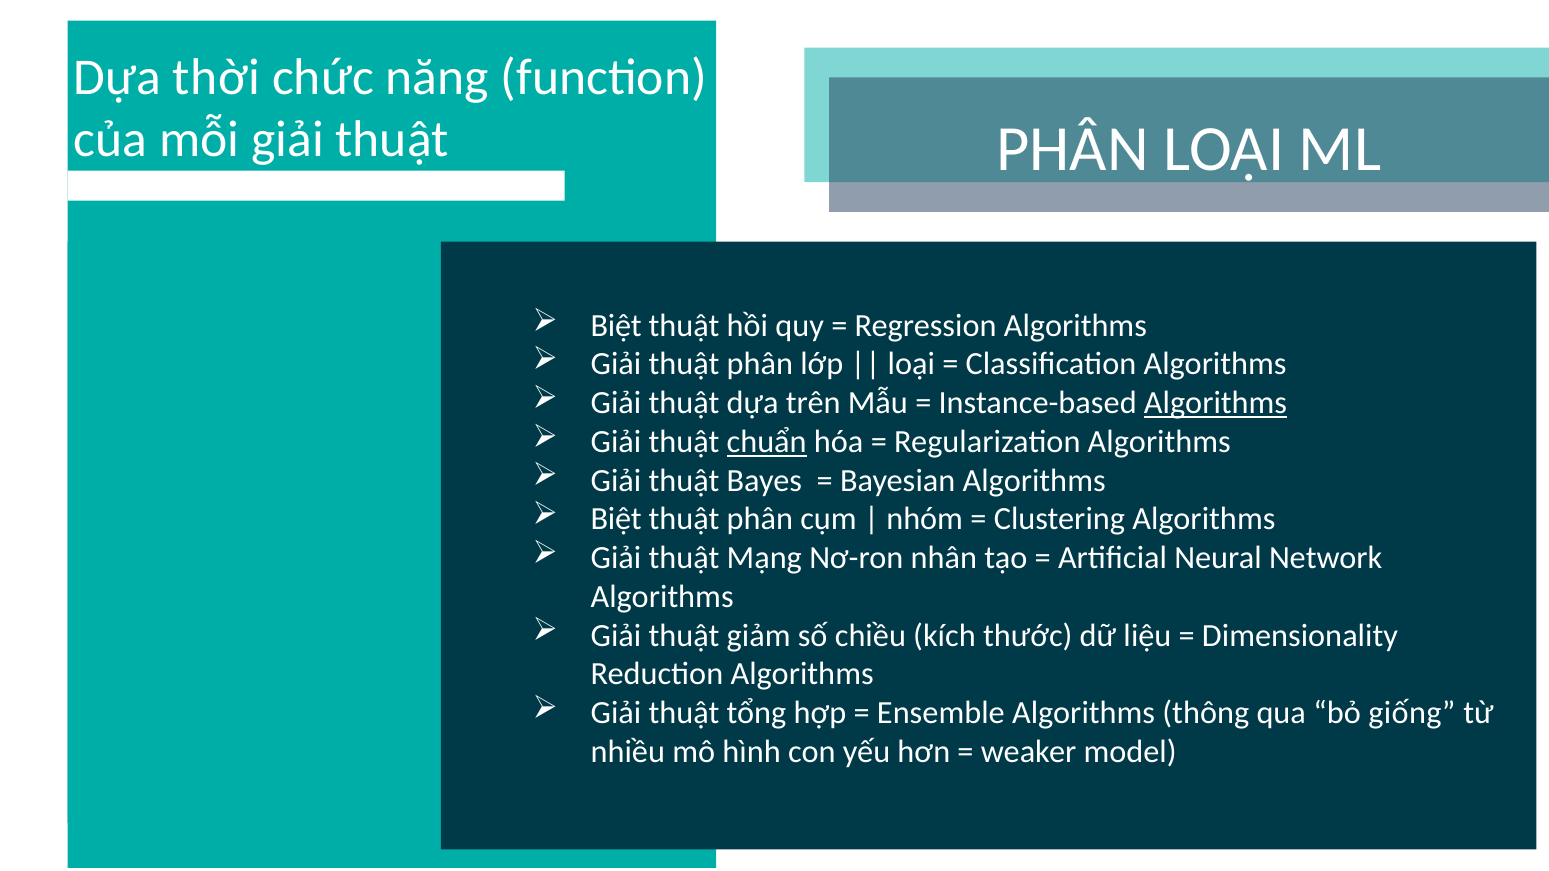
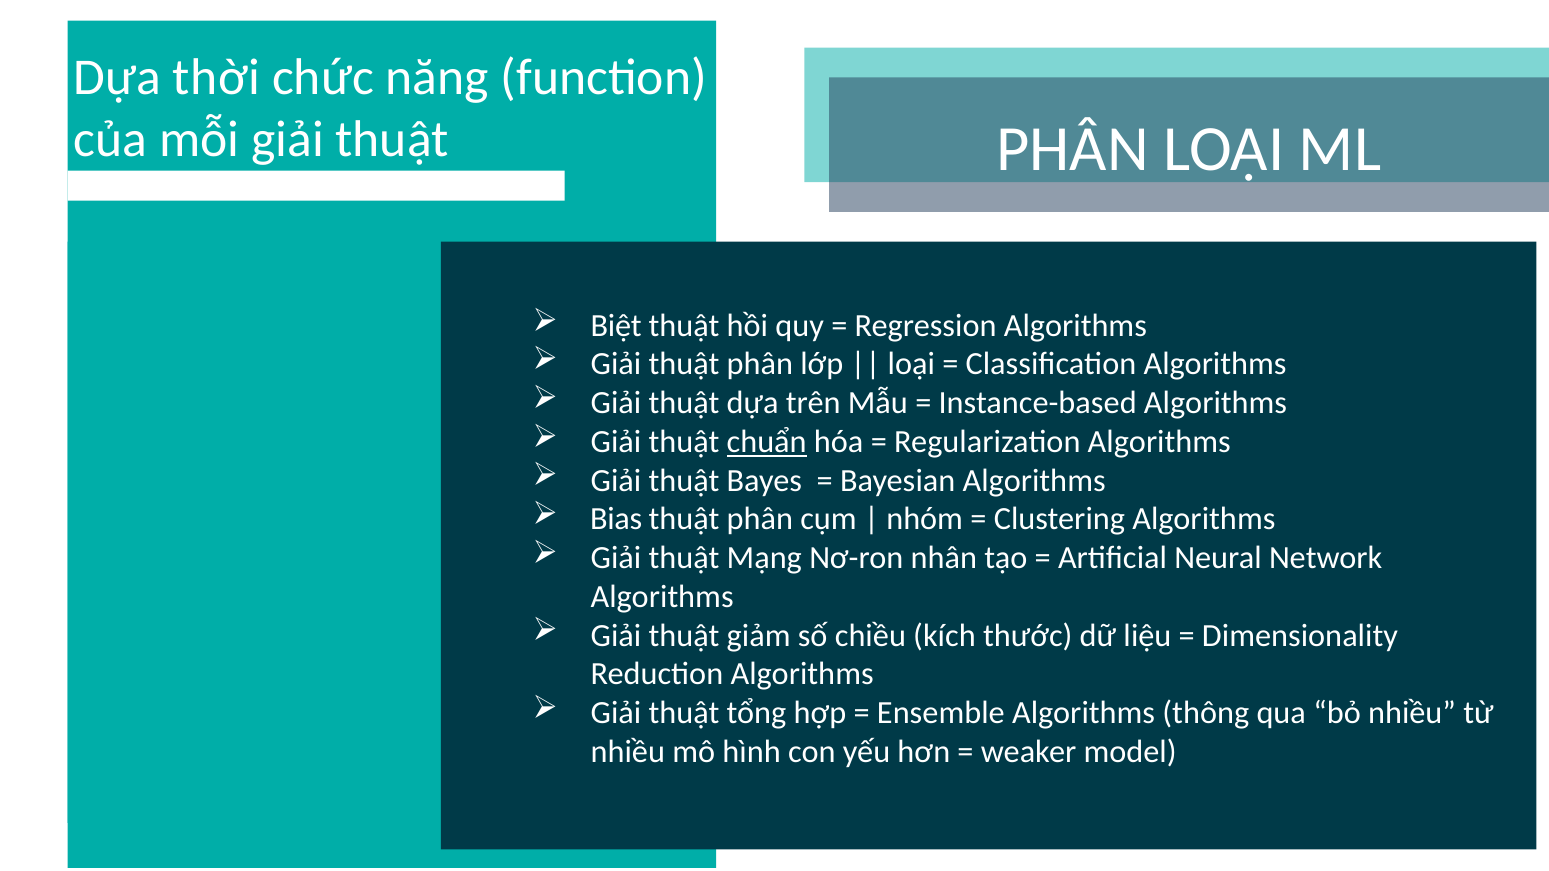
Algorithms underline: present -> none (1216, 403)
Biệt: Biệt -> Bias (616, 519)
bỏ giống: giống -> nhiều (1412, 713)
